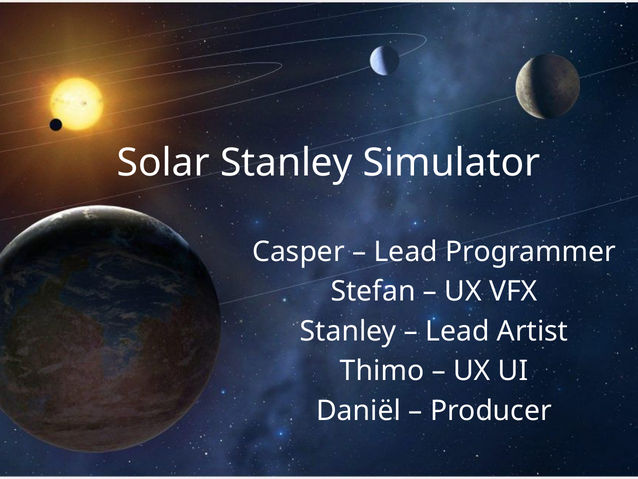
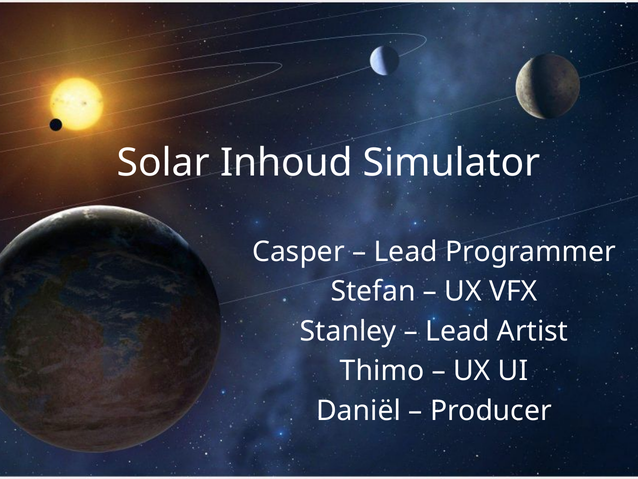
Solar Stanley: Stanley -> Inhoud (286, 163)
